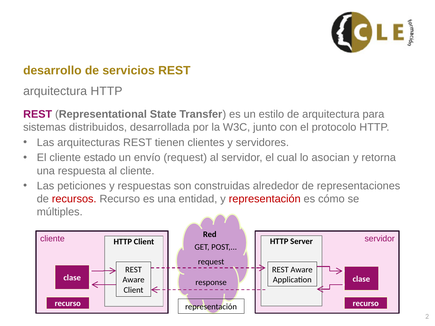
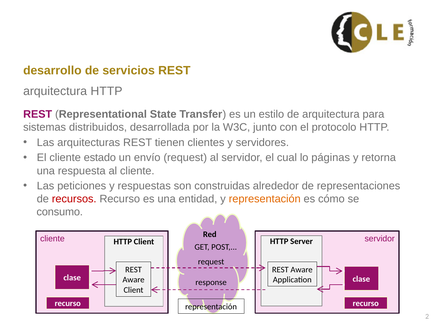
asocian: asocian -> páginas (331, 158)
representación colour: red -> orange (265, 199)
múltiples: múltiples -> consumo (60, 212)
